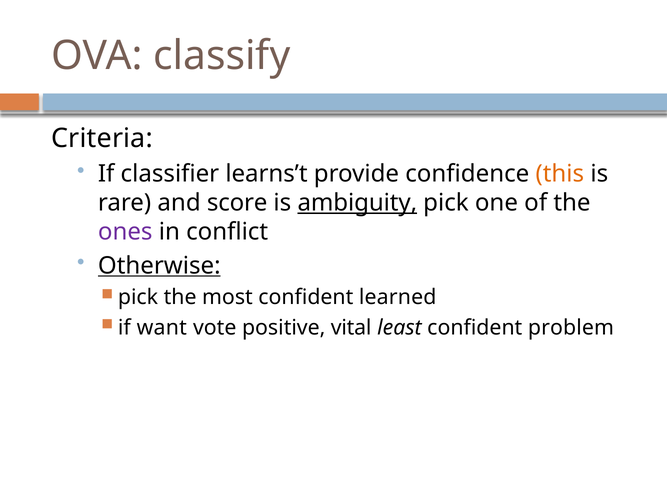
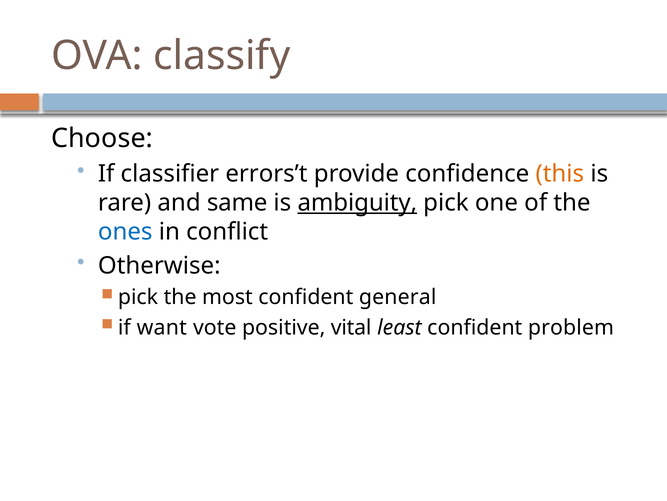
Criteria: Criteria -> Choose (102, 138)
learns’t: learns’t -> errors’t (266, 173)
score: score -> same (237, 202)
ones colour: purple -> blue (125, 231)
Otherwise underline: present -> none (159, 265)
learned: learned -> general (398, 297)
